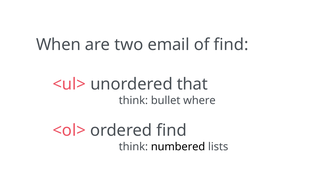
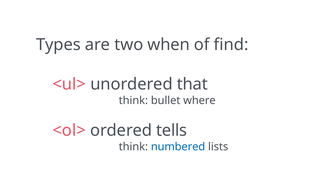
When: When -> Types (58, 45)
email: email -> when (169, 45)
ordered find: find -> tells (172, 131)
numbered colour: black -> blue (178, 147)
